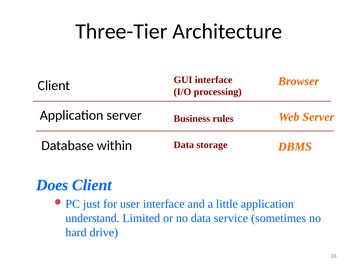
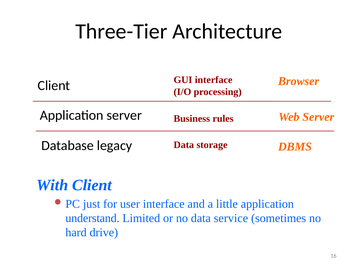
within: within -> legacy (115, 146)
Does: Does -> With (52, 185)
